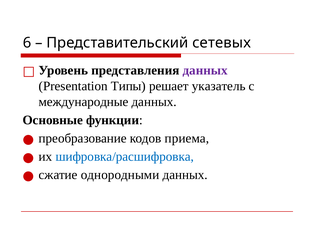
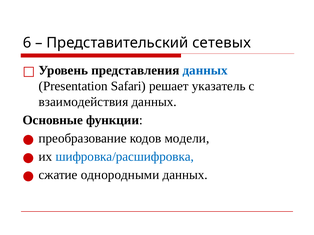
данных colour: purple -> blue (205, 71)
Типы: Типы -> Safari (128, 86)
международные: международные -> взаимодействия (84, 102)
приема: приема -> модели (187, 139)
